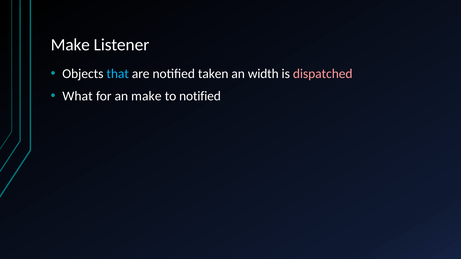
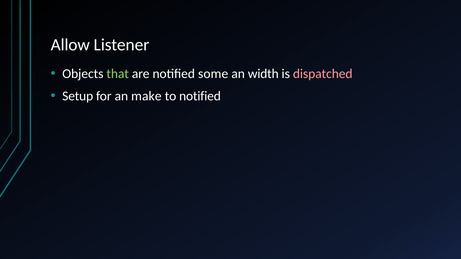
Make: Make -> Allow (70, 45)
that colour: light blue -> light green (118, 74)
taken: taken -> some (213, 74)
What: What -> Setup (78, 96)
